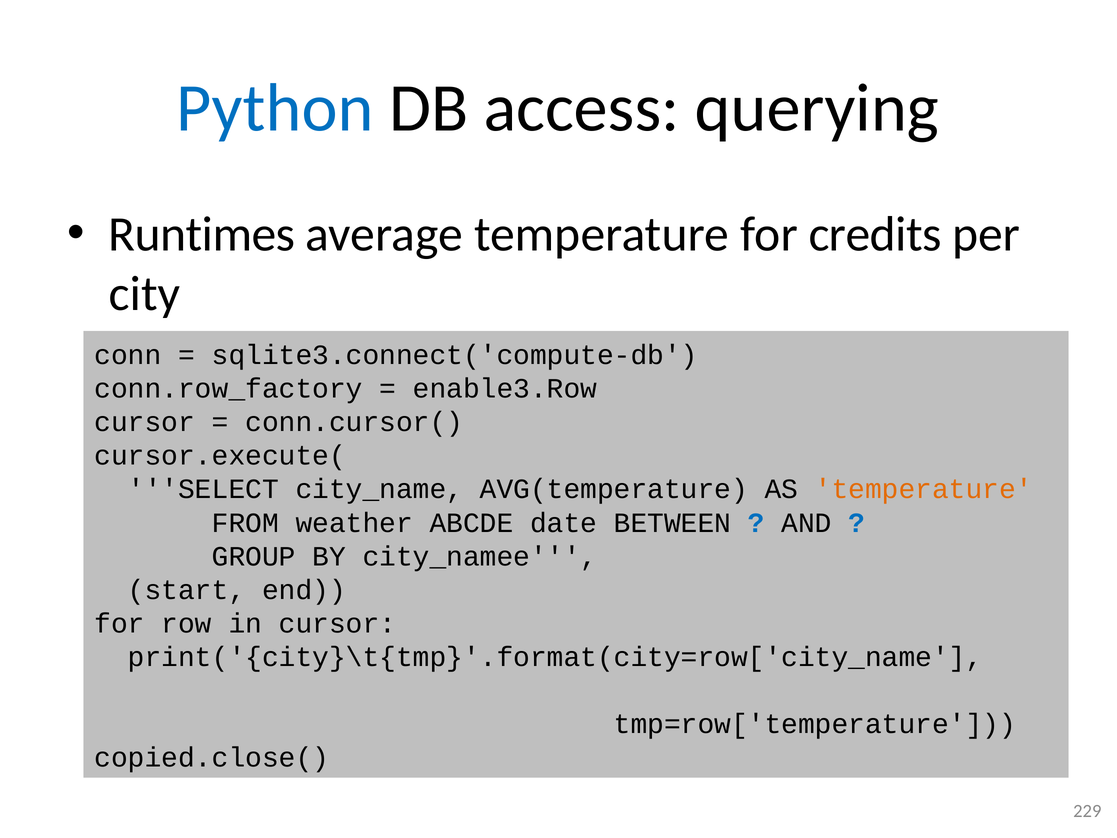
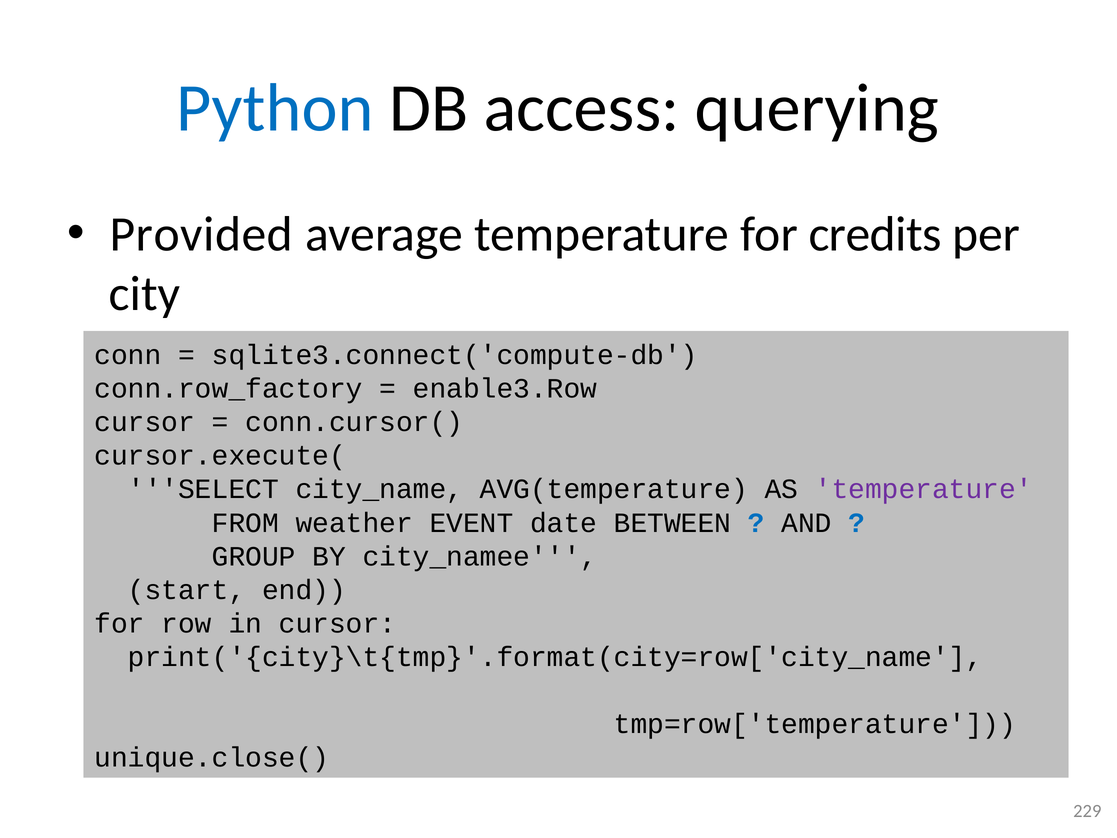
Runtimes: Runtimes -> Provided (201, 234)
temperature colour: orange -> purple (924, 489)
ABCDE: ABCDE -> EVENT (471, 523)
copied.close(: copied.close( -> unique.close( (212, 757)
